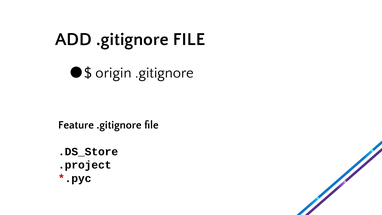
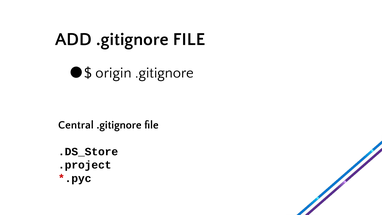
Feature: Feature -> Central (76, 125)
